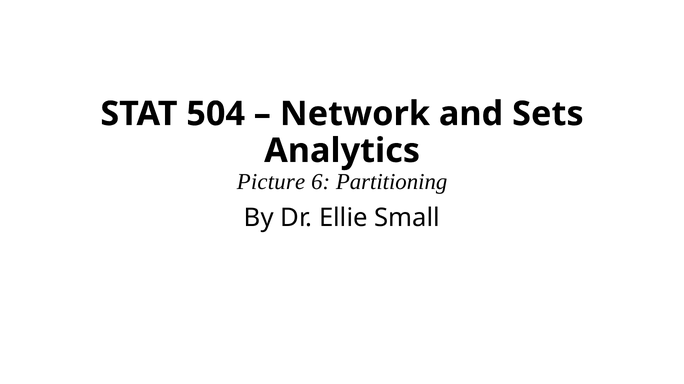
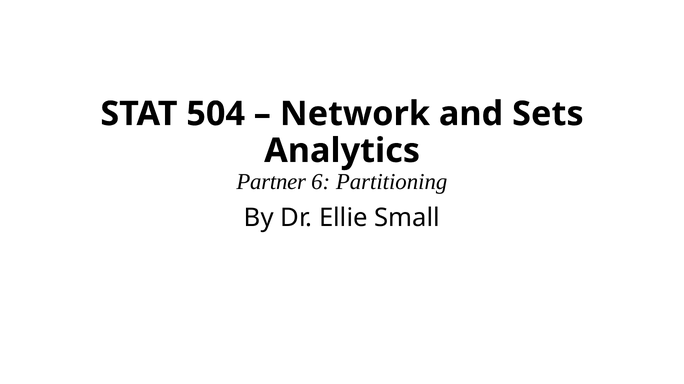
Picture: Picture -> Partner (271, 182)
